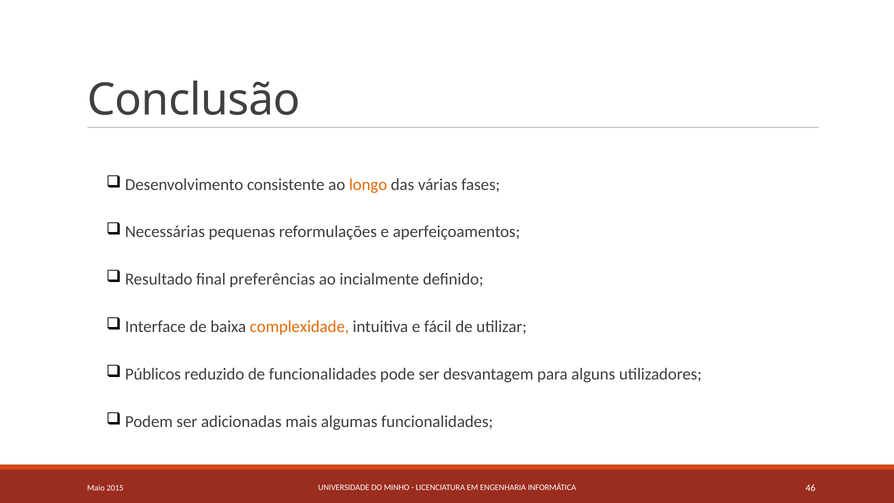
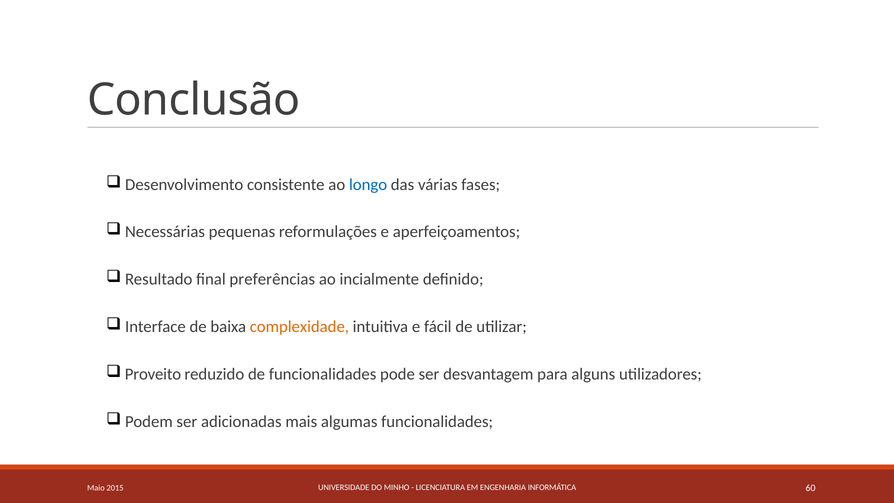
longo colour: orange -> blue (368, 185)
Públicos: Públicos -> Proveito (153, 374)
46: 46 -> 60 (811, 488)
